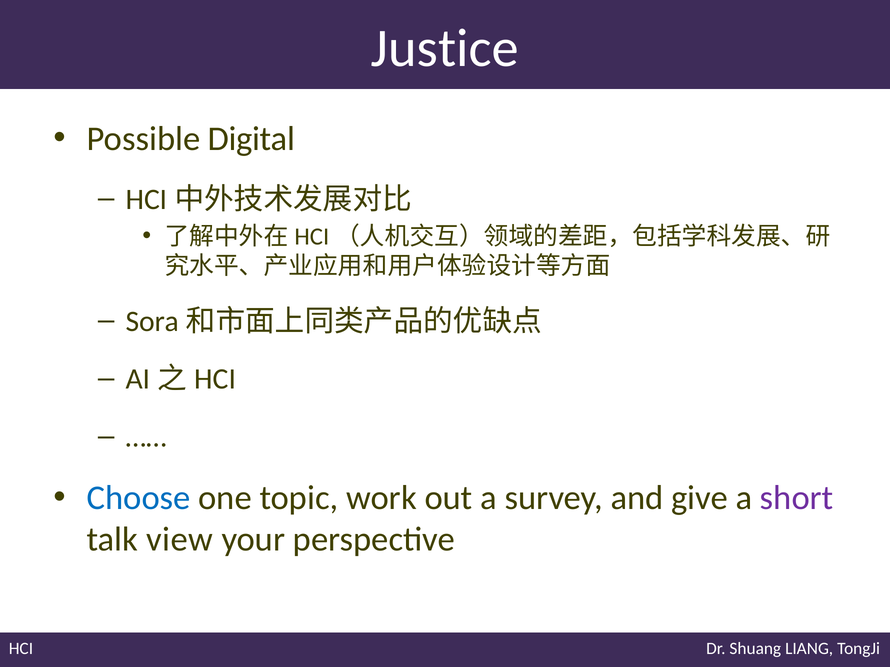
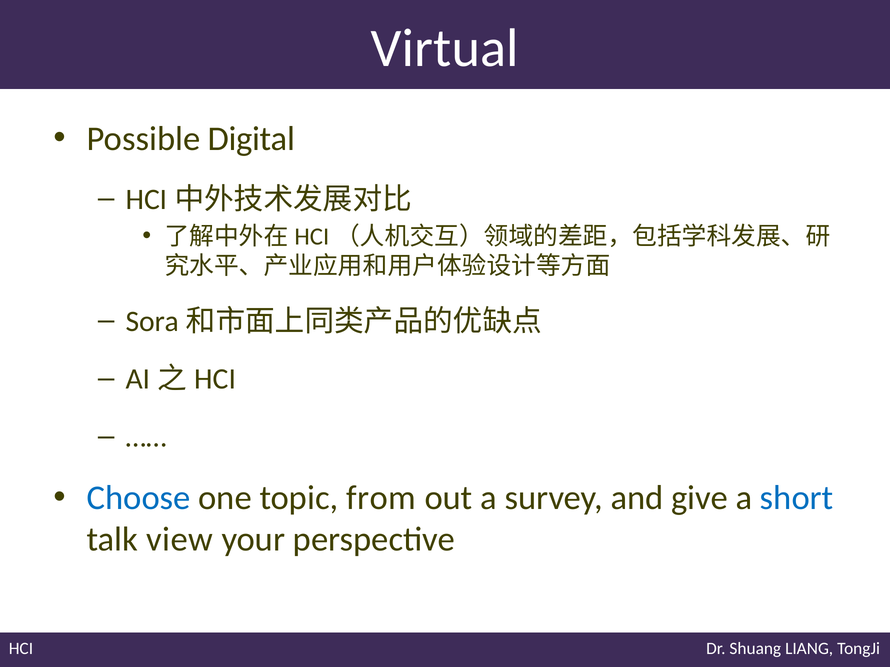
Justice: Justice -> Virtual (445, 48)
work: work -> from (381, 498)
short colour: purple -> blue (797, 498)
